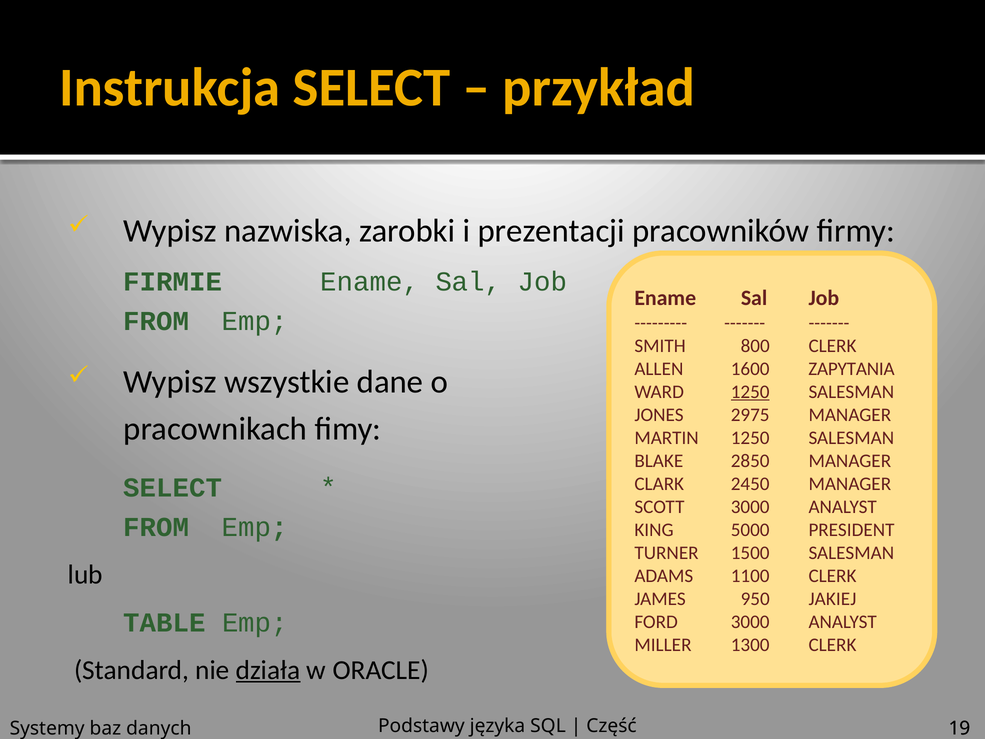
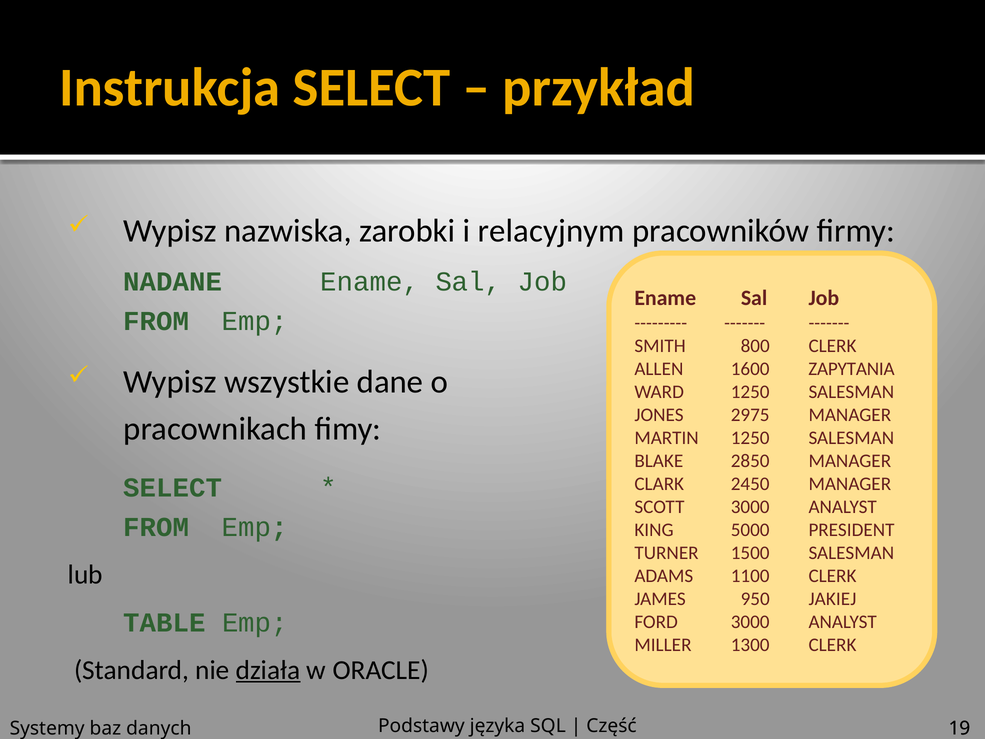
prezentacji: prezentacji -> relacyjnym (551, 231)
FIRMIE: FIRMIE -> NADANE (173, 281)
1250 underline: present -> none (750, 392)
